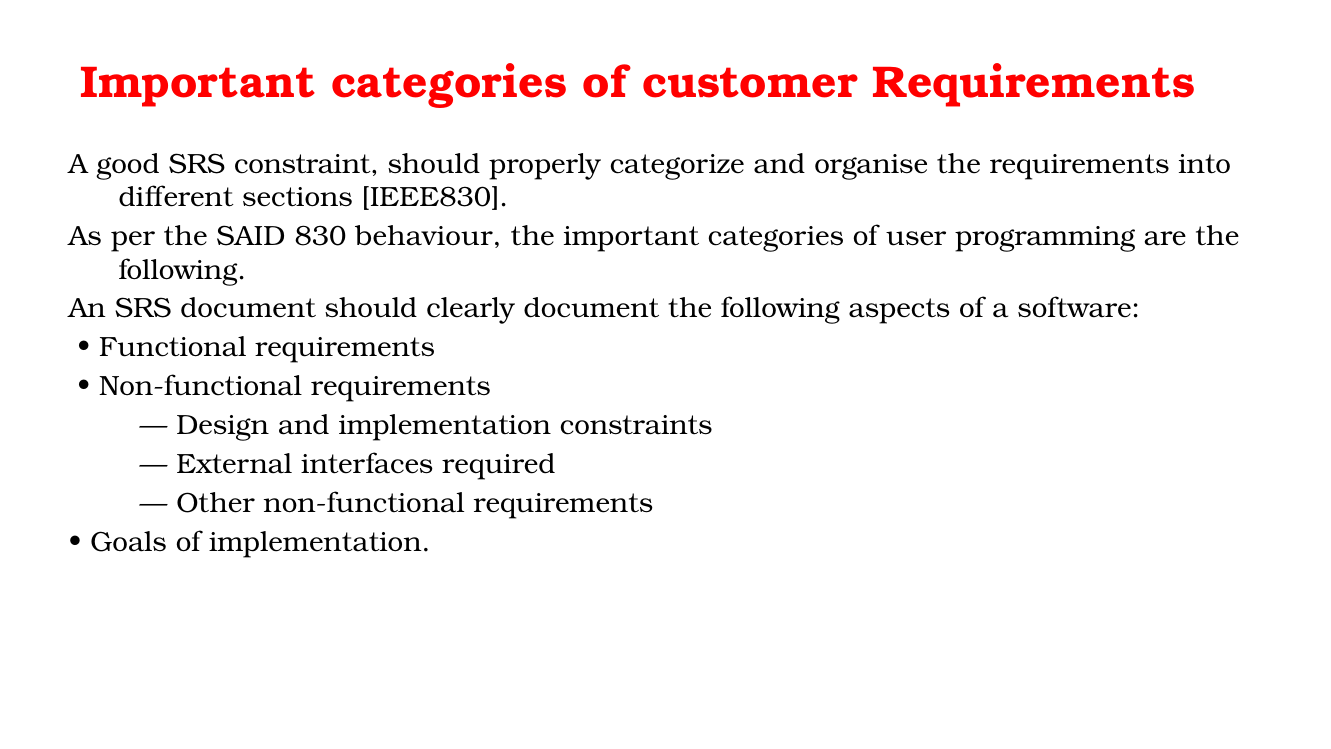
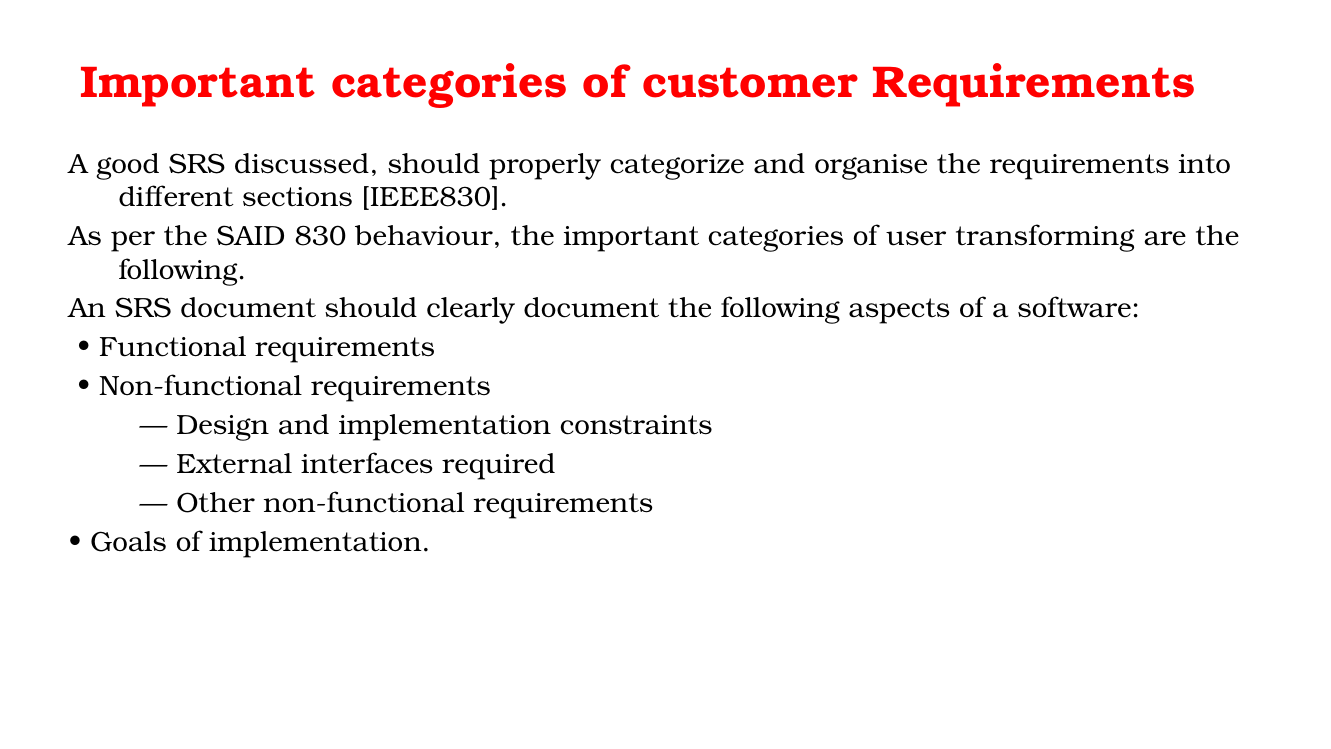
constraint: constraint -> discussed (306, 164)
programming: programming -> transforming (1045, 236)
